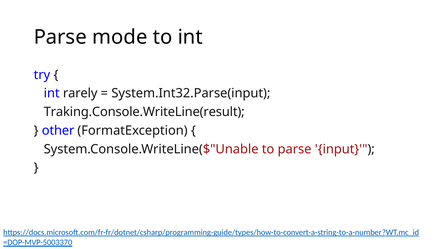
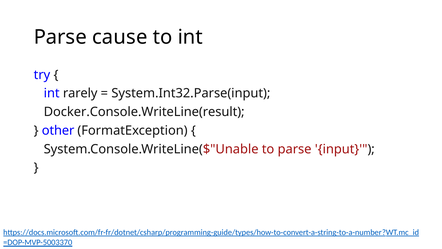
mode: mode -> cause (120, 37)
Traking.Console.WriteLine(result: Traking.Console.WriteLine(result -> Docker.Console.WriteLine(result (144, 112)
